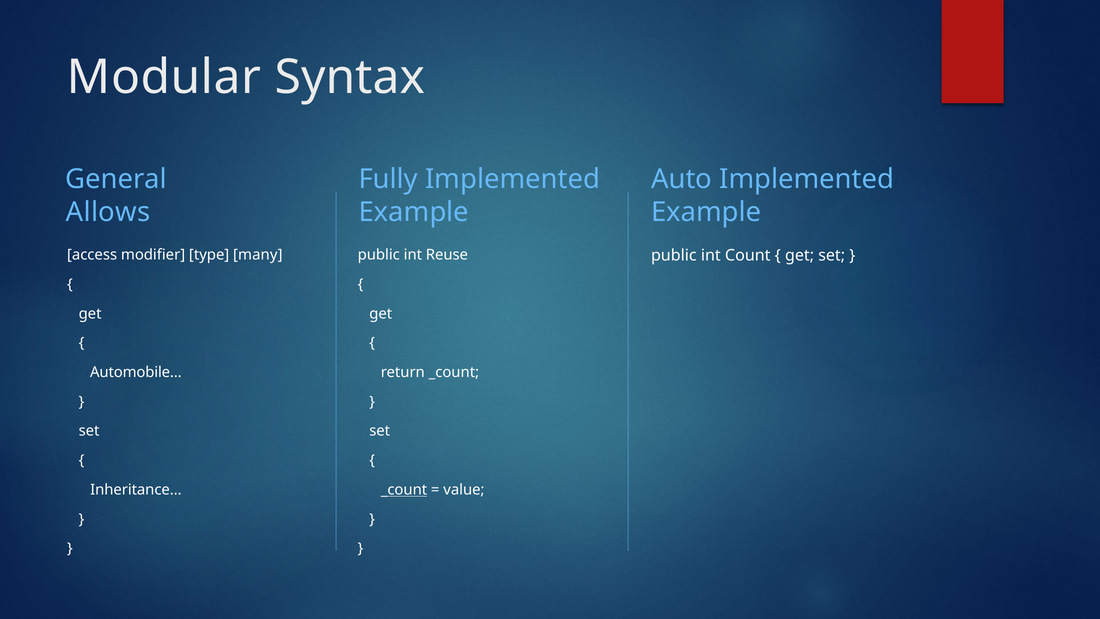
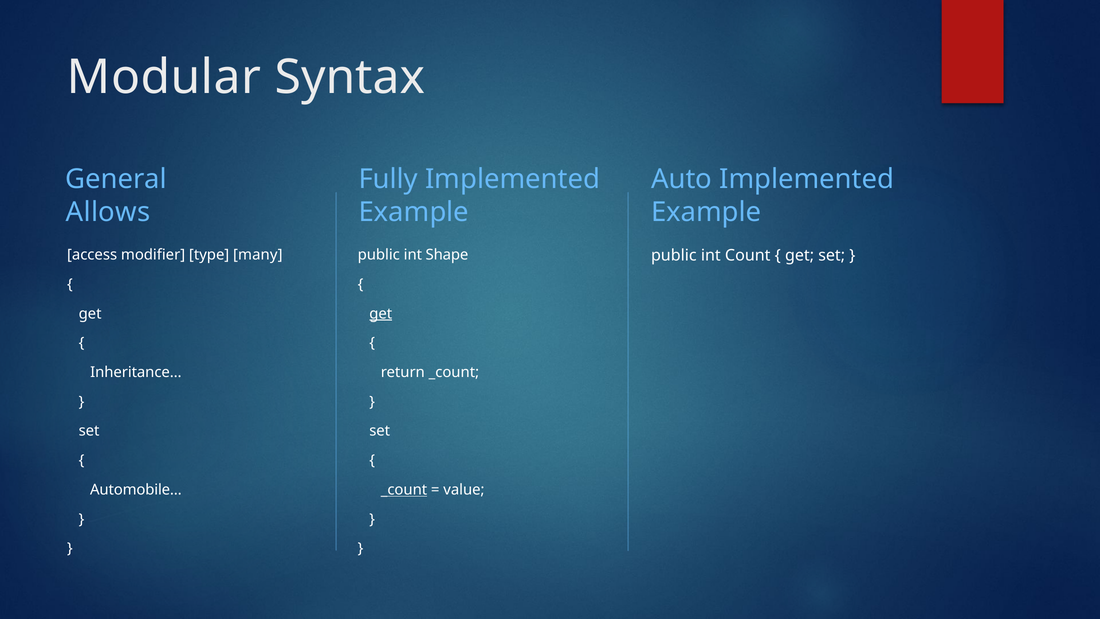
Reuse: Reuse -> Shape (447, 255)
get underline: none -> present (381, 313)
Automobile…: Automobile… -> Inheritance… (136, 372)
Inheritance…: Inheritance… -> Automobile… (136, 490)
